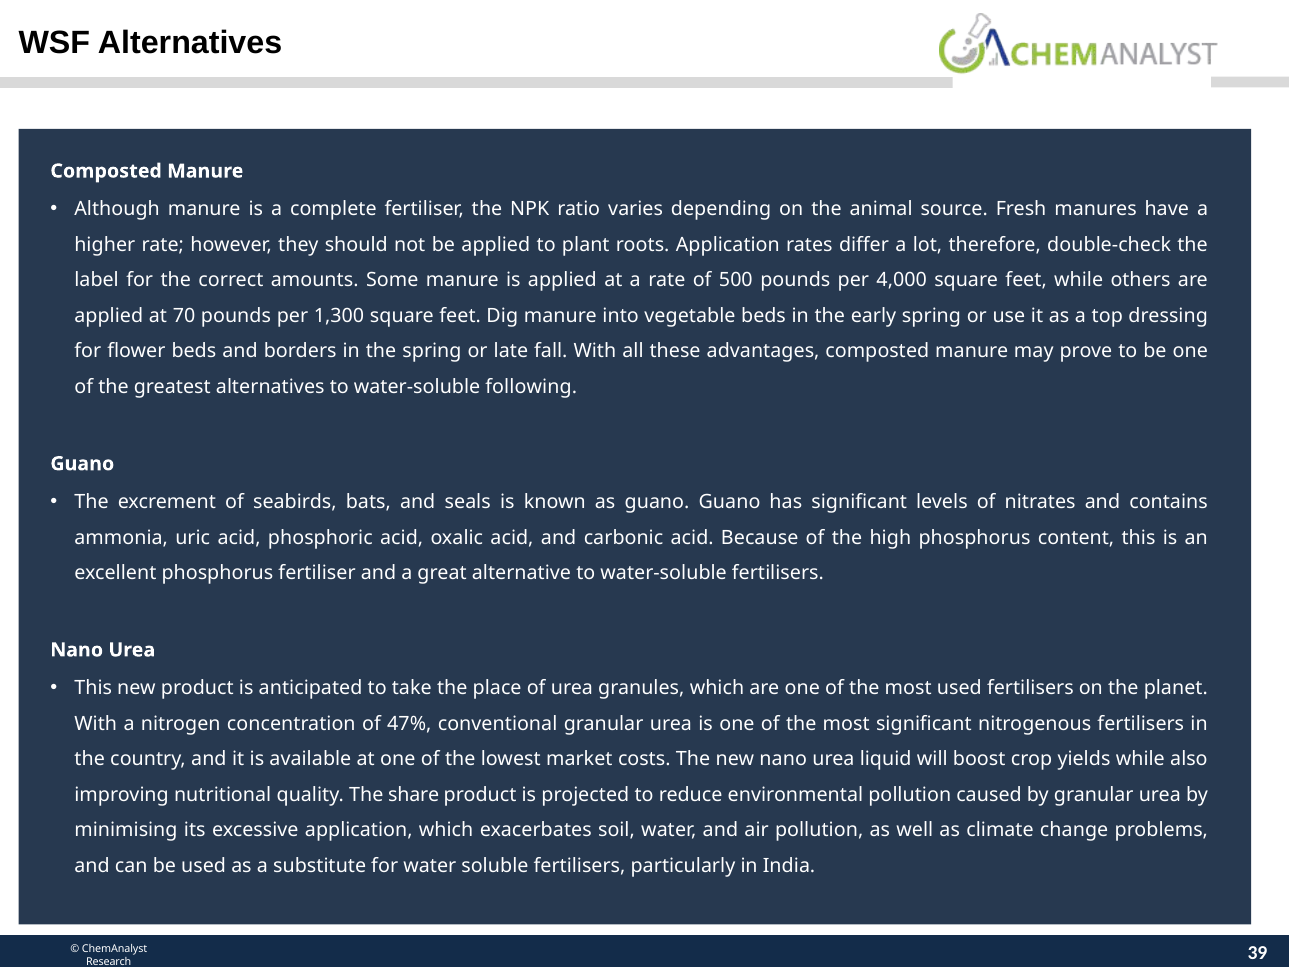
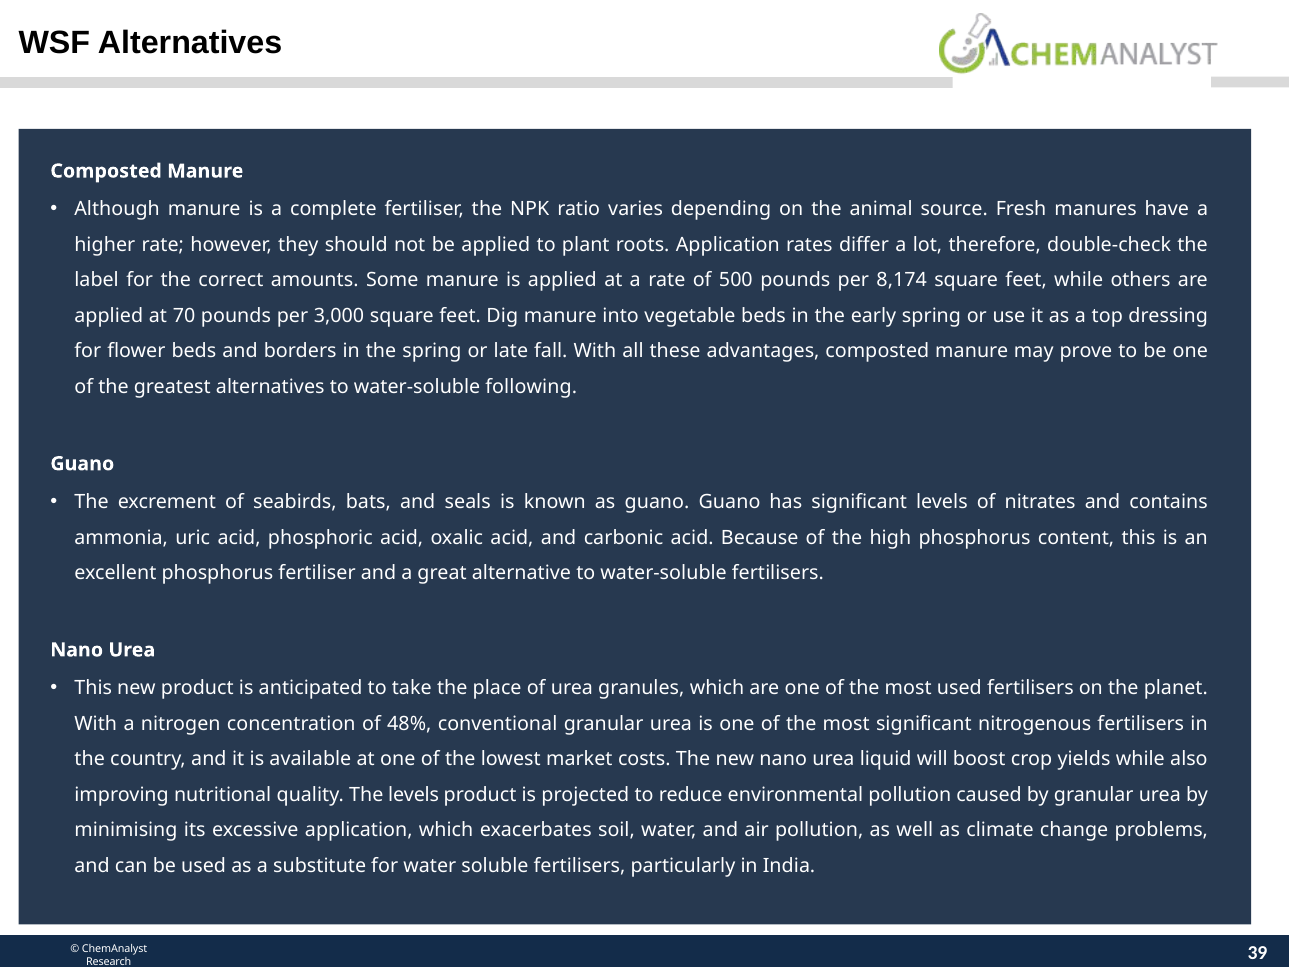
4,000: 4,000 -> 8,174 (902, 280)
1,300: 1,300 -> 3,000 (339, 316)
47%: 47% -> 48% (409, 724)
The share: share -> levels (414, 795)
